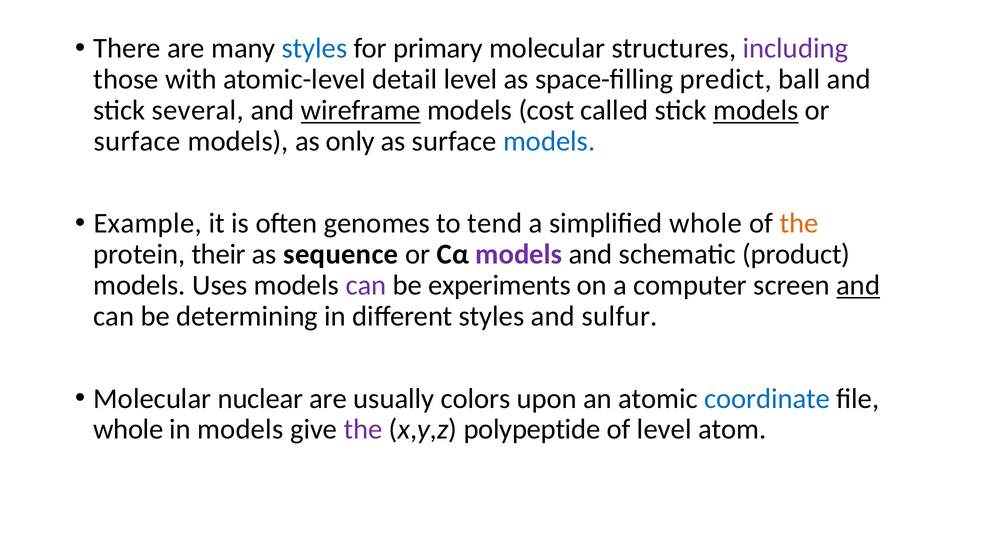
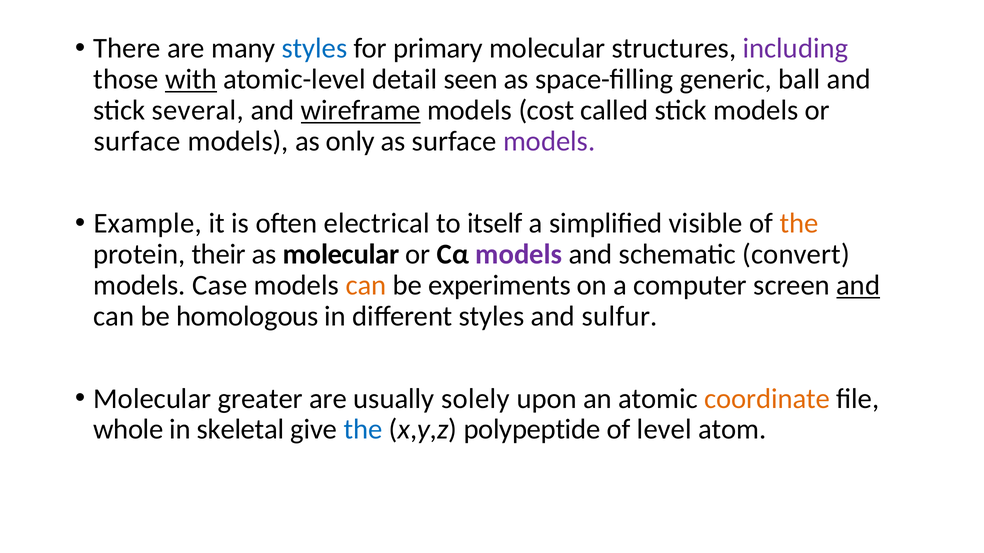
with underline: none -> present (191, 79)
detail level: level -> seen (471, 79)
predict: predict -> generic (726, 79)
models underline: present -> none (756, 110)
models colour: blue -> purple (549, 141)
genomes: genomes -> electrical (377, 224)
tend: tend -> itself (495, 224)
simplified whole: whole -> visible (706, 224)
as sequence: sequence -> molecular (341, 255)
product: product -> convert (796, 255)
Uses: Uses -> Case (220, 286)
can colour: purple -> orange (366, 286)
determining: determining -> homologous (247, 317)
nuclear: nuclear -> greater (260, 399)
colors: colors -> solely (475, 399)
coordinate colour: blue -> orange (767, 399)
in models: models -> skeletal (241, 430)
the colour: purple -> blue (363, 430)
